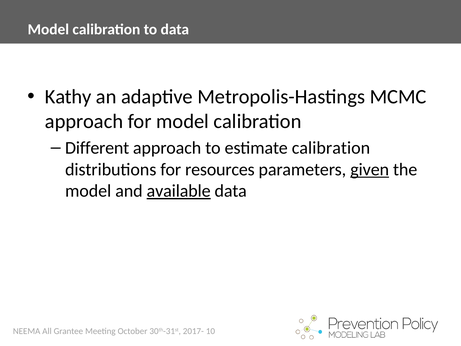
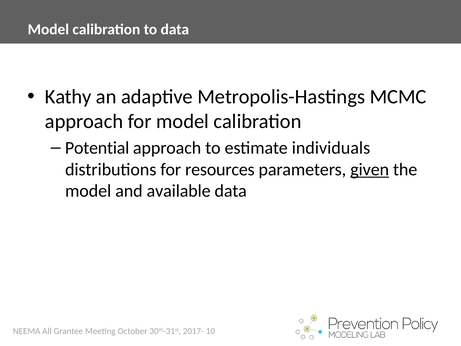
Different: Different -> Potential (97, 148)
estimate calibration: calibration -> individuals (331, 148)
available underline: present -> none (179, 191)
